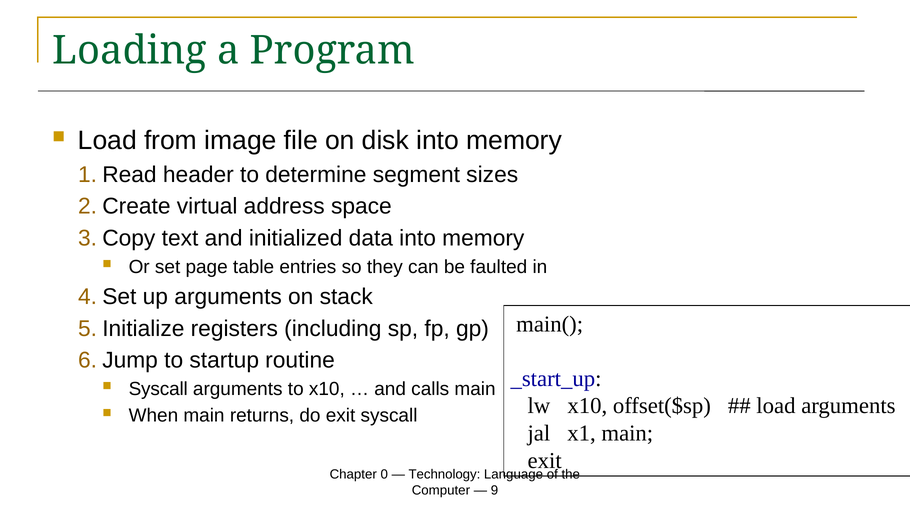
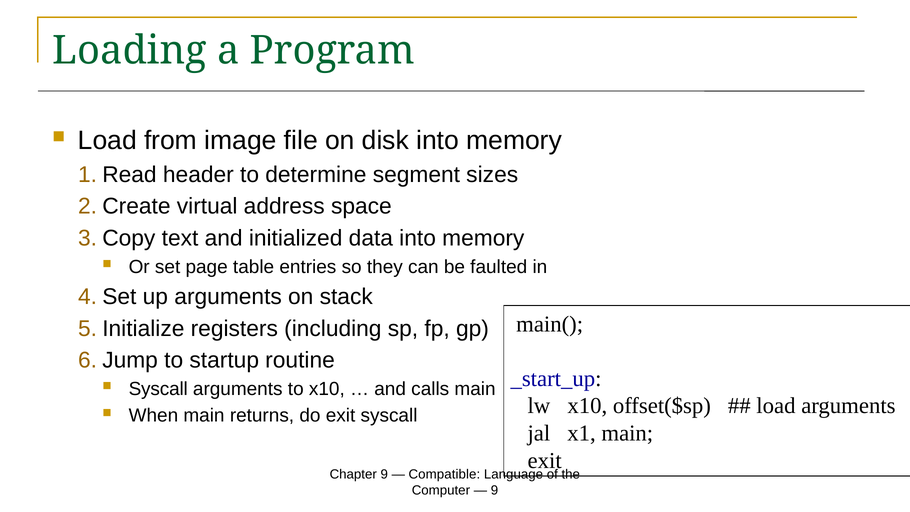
Chapter 0: 0 -> 9 (384, 474)
Technology: Technology -> Compatible (444, 474)
